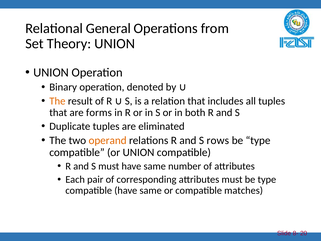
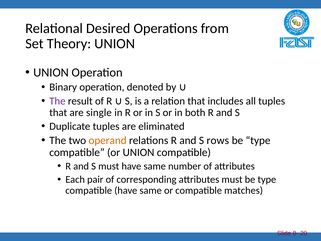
General: General -> Desired (108, 28)
The colour: orange -> purple (57, 101)
forms: forms -> single (99, 112)
